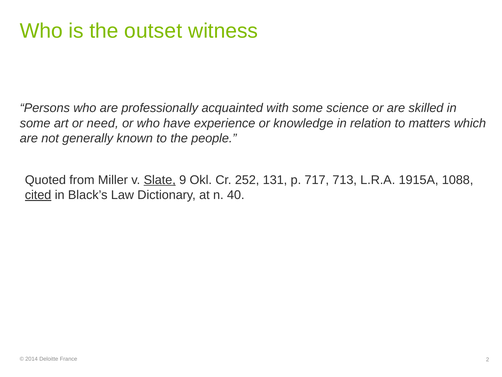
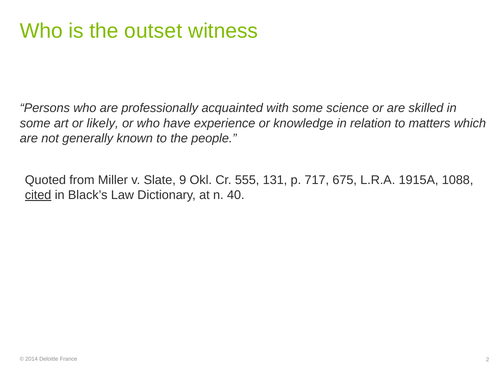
need: need -> likely (103, 123)
Slate underline: present -> none (160, 180)
252: 252 -> 555 (247, 180)
713: 713 -> 675 (345, 180)
